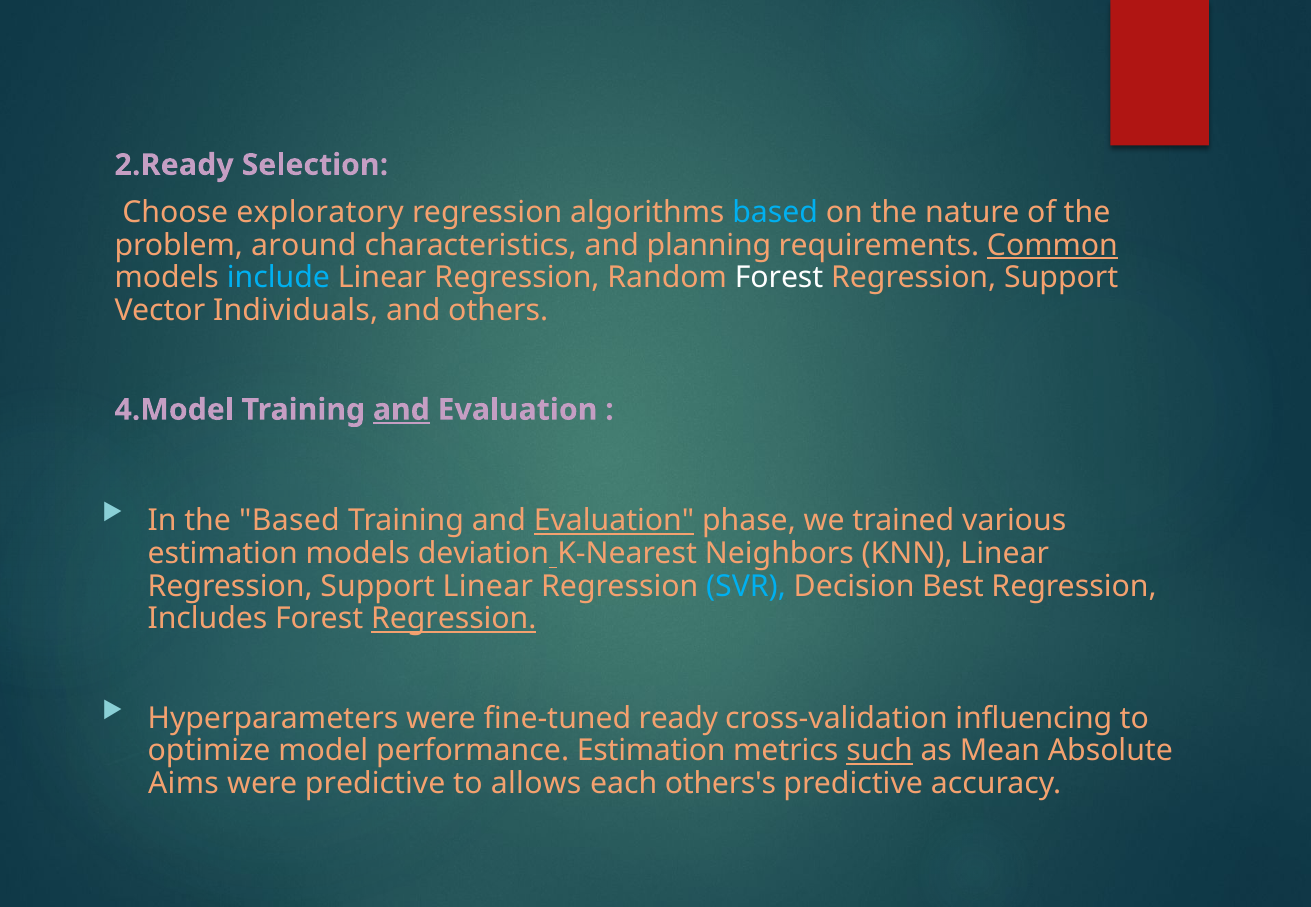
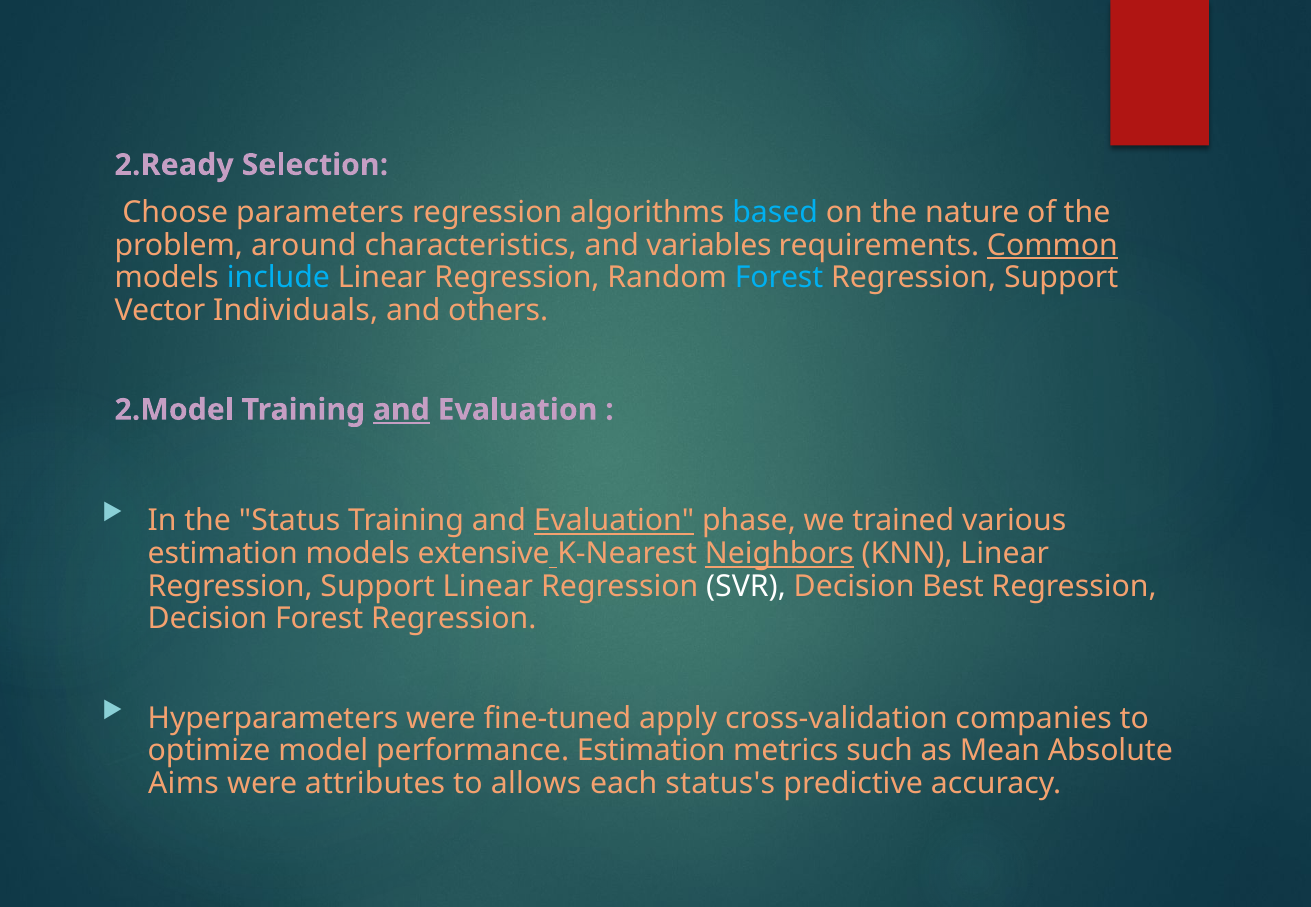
exploratory: exploratory -> parameters (320, 213)
planning: planning -> variables (709, 245)
Forest colour: white -> light blue (779, 278)
4.Model: 4.Model -> 2.Model (174, 410)
the Based: Based -> Status (290, 521)
deviation: deviation -> extensive (484, 554)
Neighbors underline: none -> present (779, 554)
SVR colour: light blue -> white (746, 587)
Includes: Includes -> Decision (208, 619)
Regression underline: present -> none (454, 619)
ready: ready -> apply (678, 719)
influencing: influencing -> companies (1034, 719)
such underline: present -> none (880, 751)
were predictive: predictive -> attributes (375, 784)
others's: others's -> status's (720, 784)
